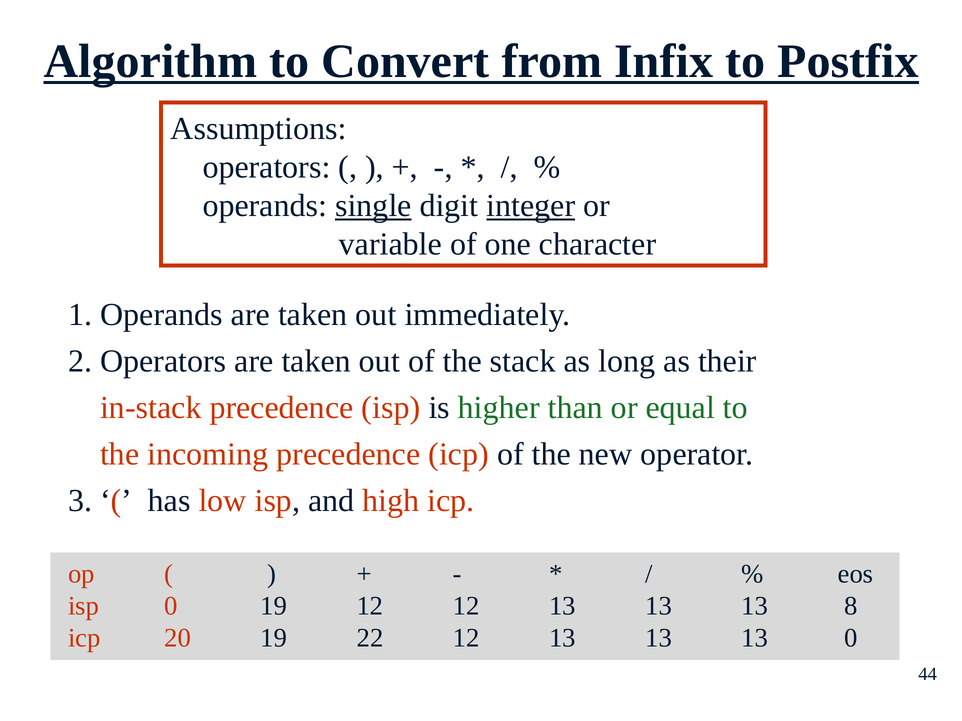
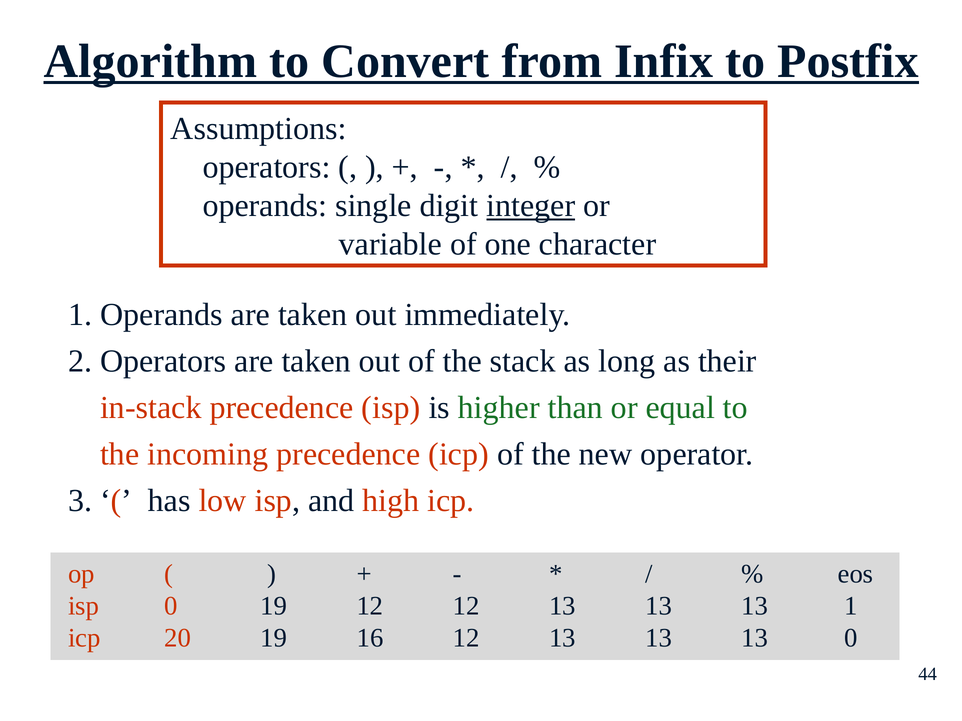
single underline: present -> none (373, 206)
13 8: 8 -> 1 (851, 606)
22: 22 -> 16 (370, 639)
